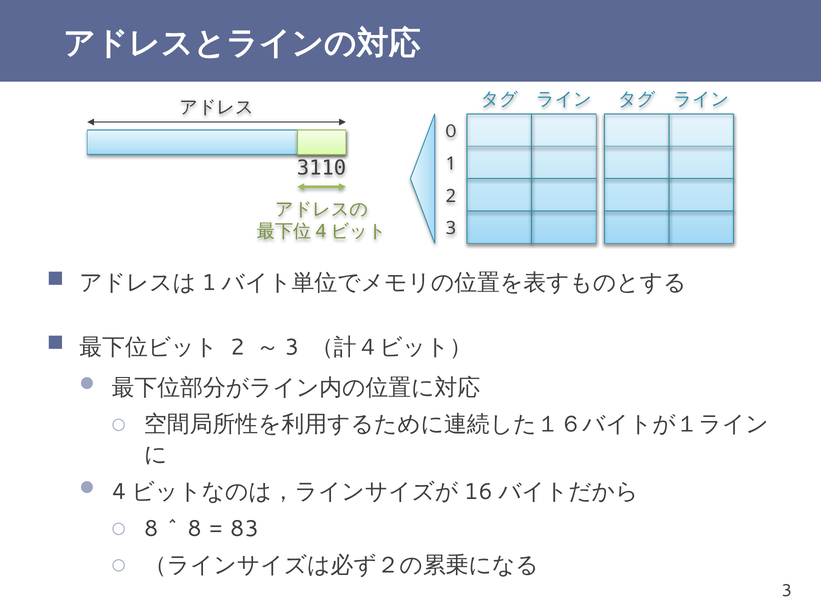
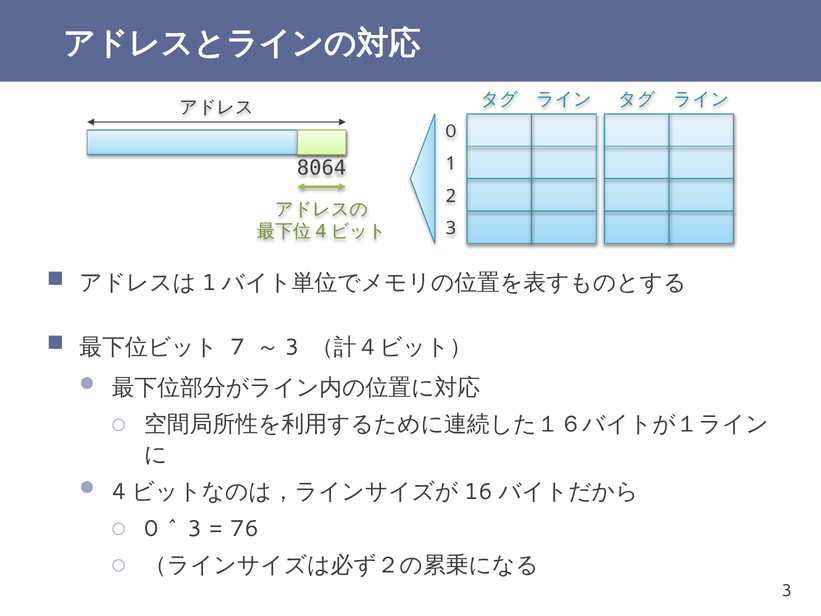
3110: 3110 -> 8064 (322, 168)
2: 2 -> 7 (237, 347)
8: 8 -> 0 (151, 528)
8: 8 -> 3 (195, 528)
83: 83 -> 76 (244, 528)
